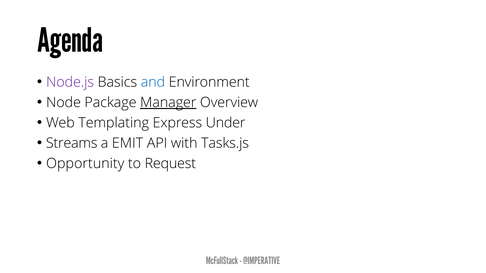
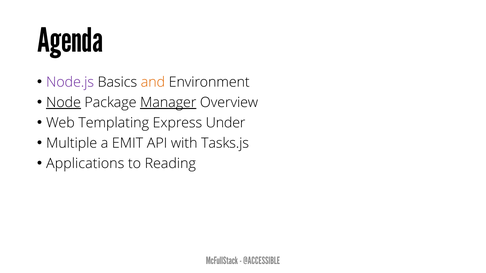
and colour: blue -> orange (153, 82)
Node underline: none -> present (64, 103)
Streams: Streams -> Multiple (72, 143)
Opportunity: Opportunity -> Applications (85, 164)
Request: Request -> Reading (170, 164)
@IMPERATIVE: @IMPERATIVE -> @ACCESSIBLE (262, 261)
